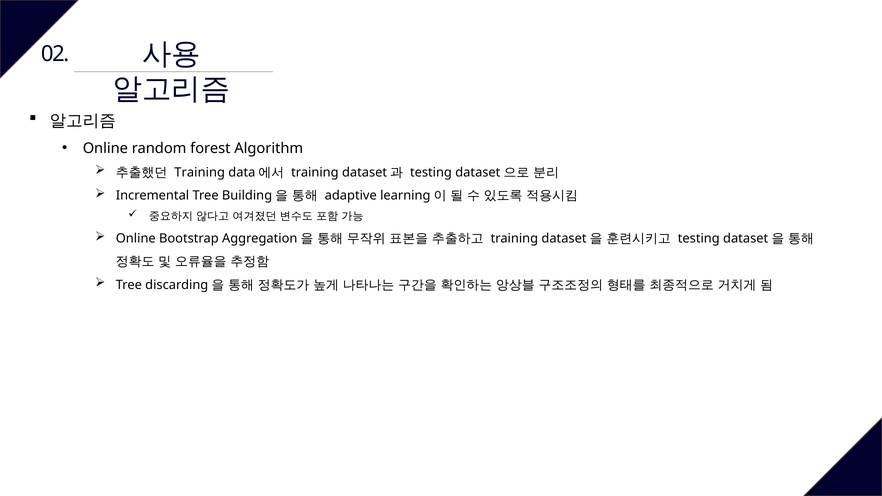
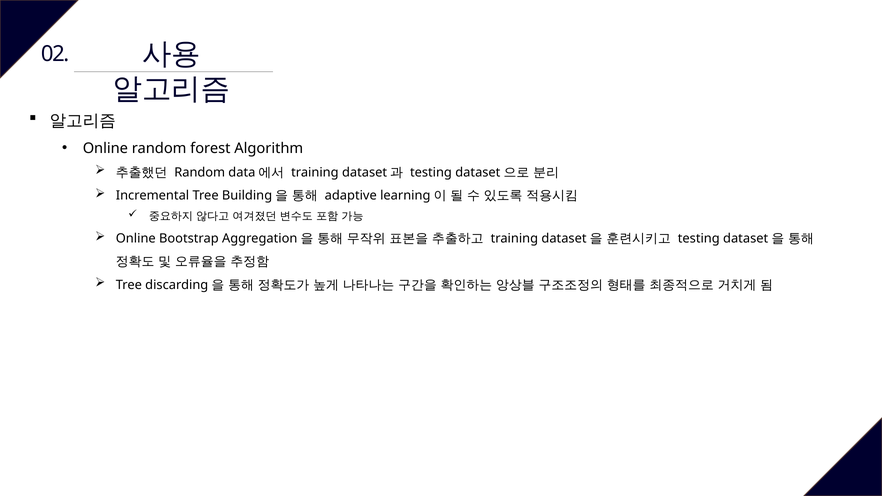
Training: Training -> Random (200, 172)
